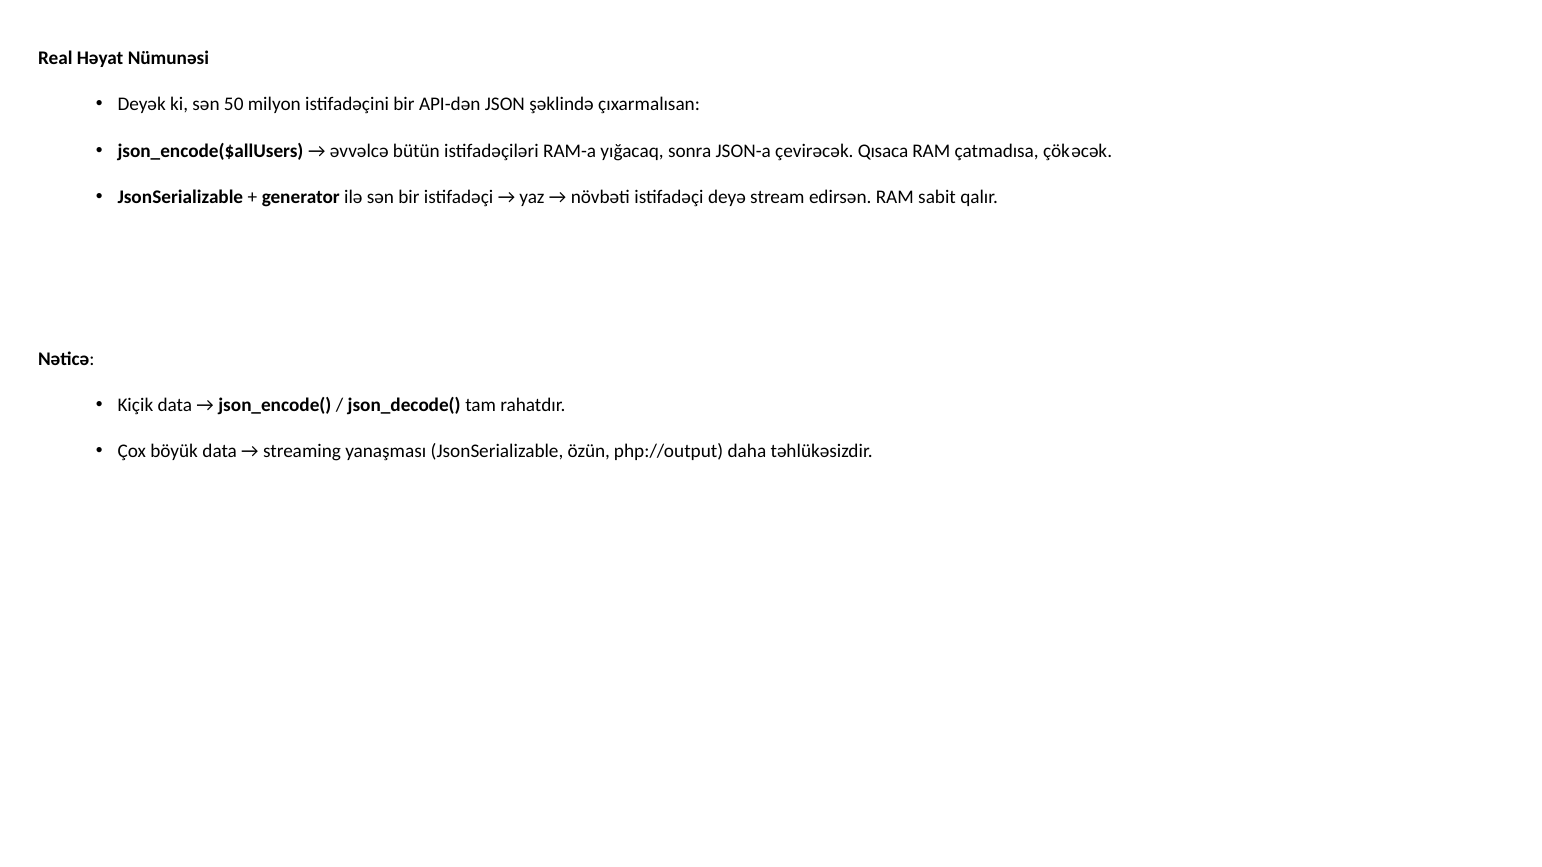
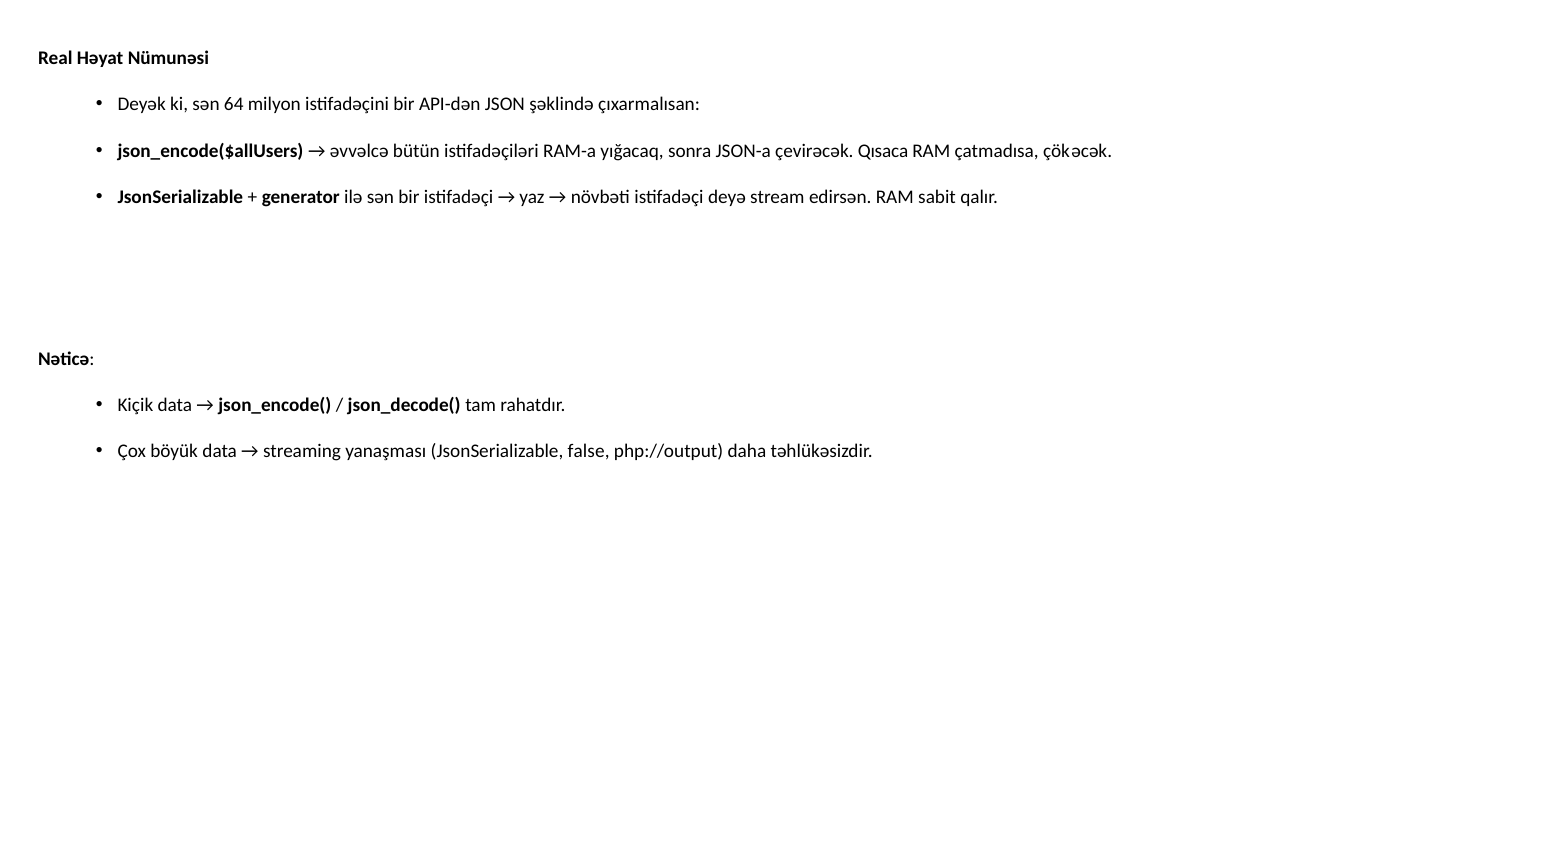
50: 50 -> 64 (234, 105)
özün: özün -> false (589, 451)
